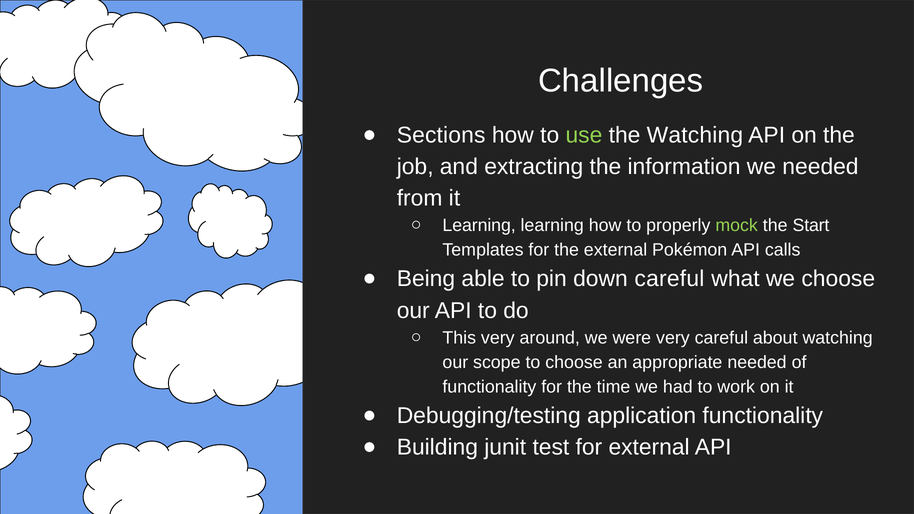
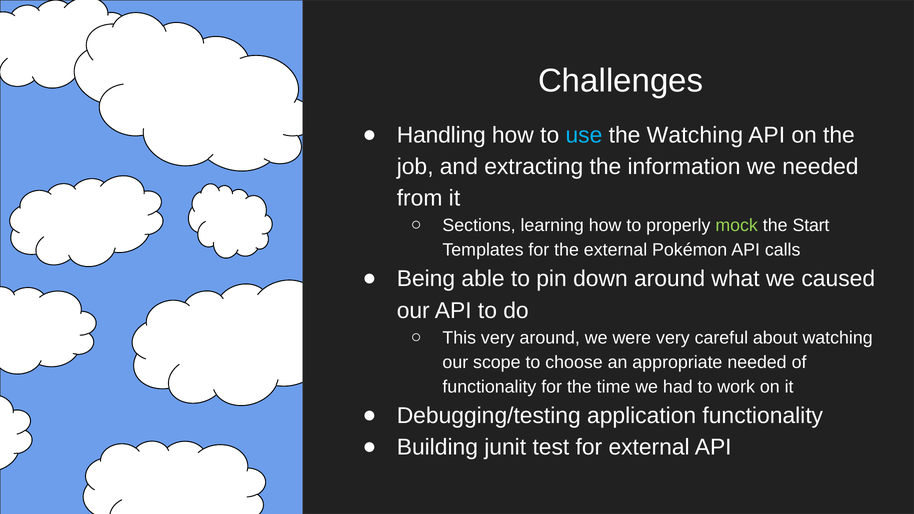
Sections: Sections -> Handling (441, 135)
use colour: light green -> light blue (584, 135)
Learning: Learning -> Sections (479, 226)
down careful: careful -> around (670, 279)
we choose: choose -> caused (838, 279)
